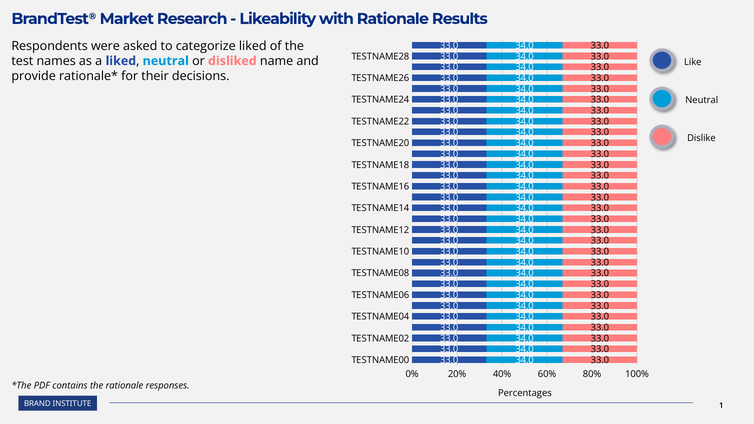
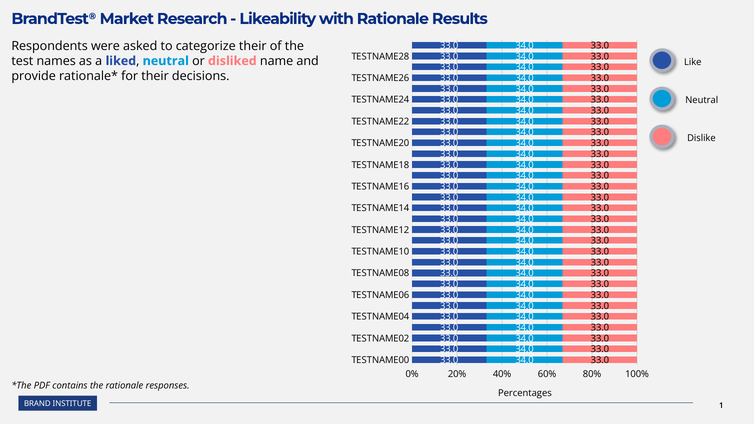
categorize liked: liked -> their (253, 46)
